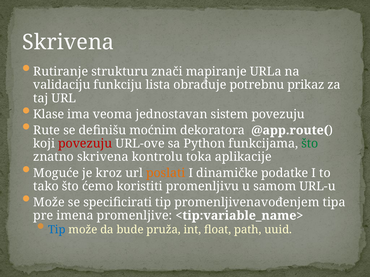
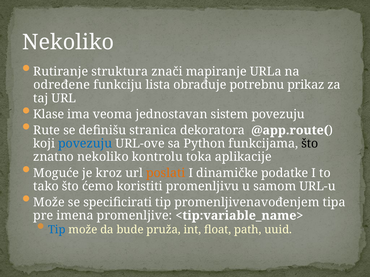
Skrivena: Skrivena -> Nekoliko (68, 42)
strukturu: strukturu -> struktura (120, 72)
validaciju: validaciju -> određene (62, 85)
moćnim: moćnim -> stranica (153, 131)
povezuju colour: red -> blue (85, 144)
što colour: green -> black (310, 144)
znatno skrivena: skrivena -> nekoliko (103, 157)
